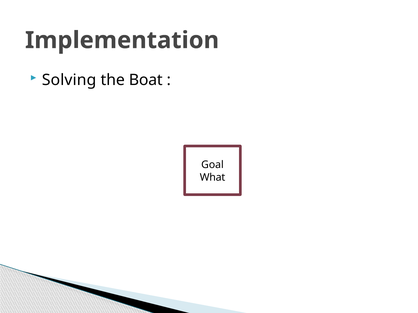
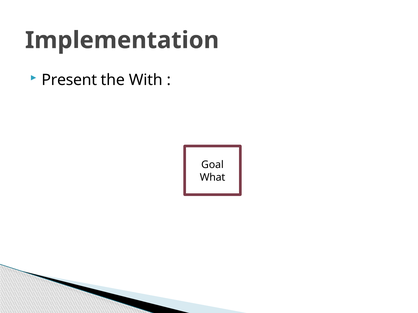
Solving: Solving -> Present (69, 80)
Boat: Boat -> With (146, 80)
